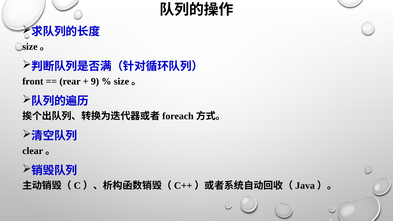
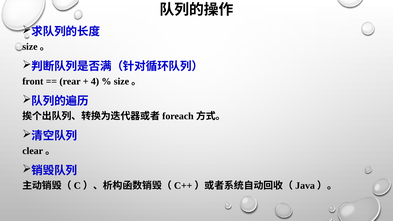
9: 9 -> 4 (95, 81)
